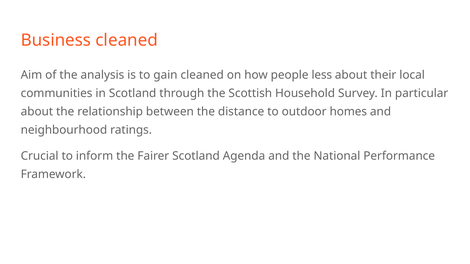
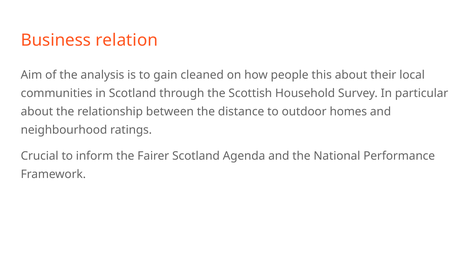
Business cleaned: cleaned -> relation (127, 40)
less: less -> this (322, 75)
